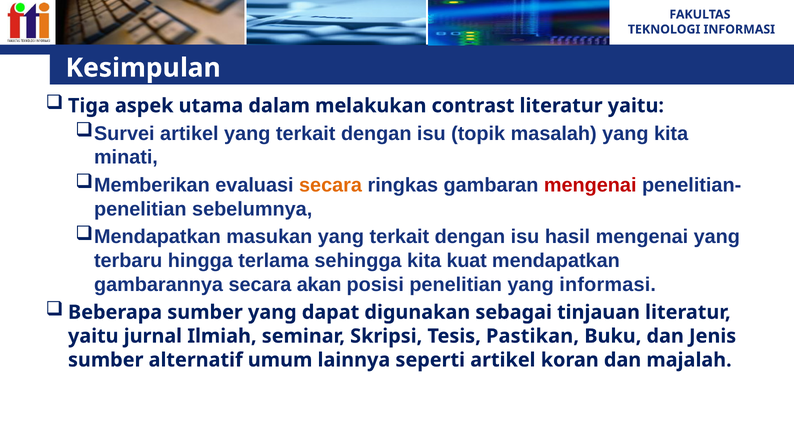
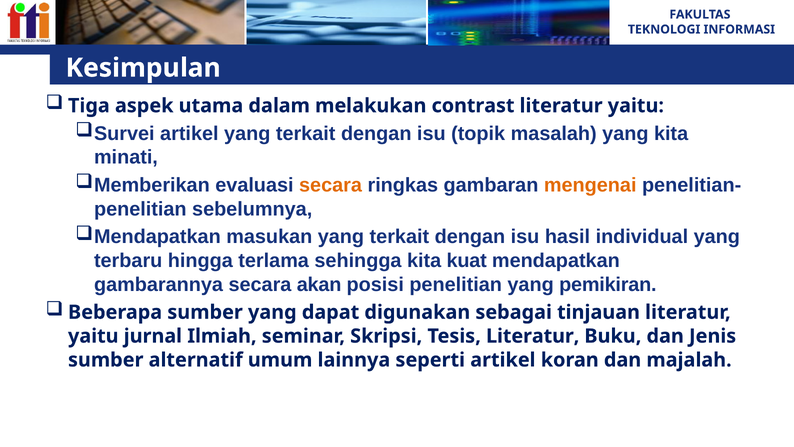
mengenai colour: red -> orange (590, 185)
hasil mengenai: mengenai -> individual (642, 237)
yang informasi: informasi -> pemikiran (608, 284)
Tesis Pastikan: Pastikan -> Literatur (533, 336)
